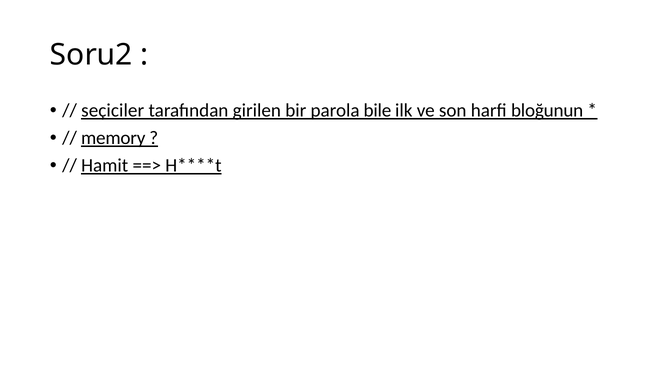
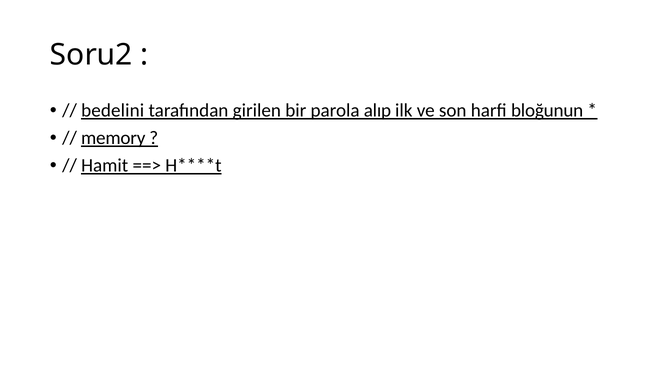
seçiciler: seçiciler -> bedelini (113, 111)
bile: bile -> alıp (377, 111)
